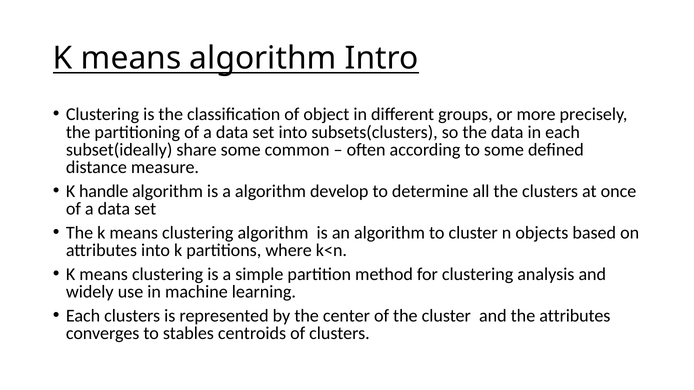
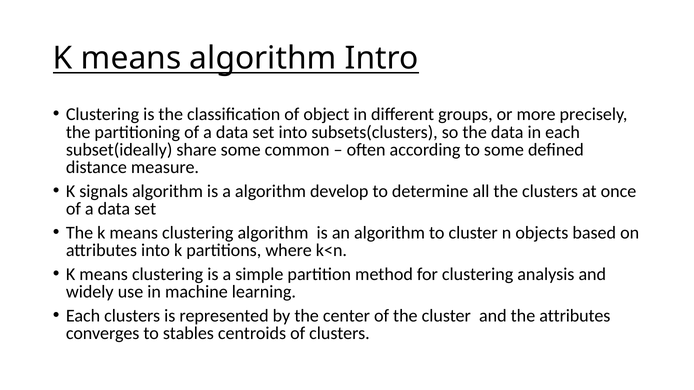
handle: handle -> signals (104, 191)
